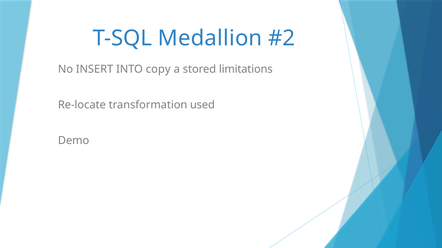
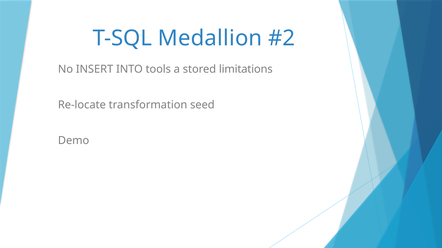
copy: copy -> tools (158, 69)
used: used -> seed (202, 105)
